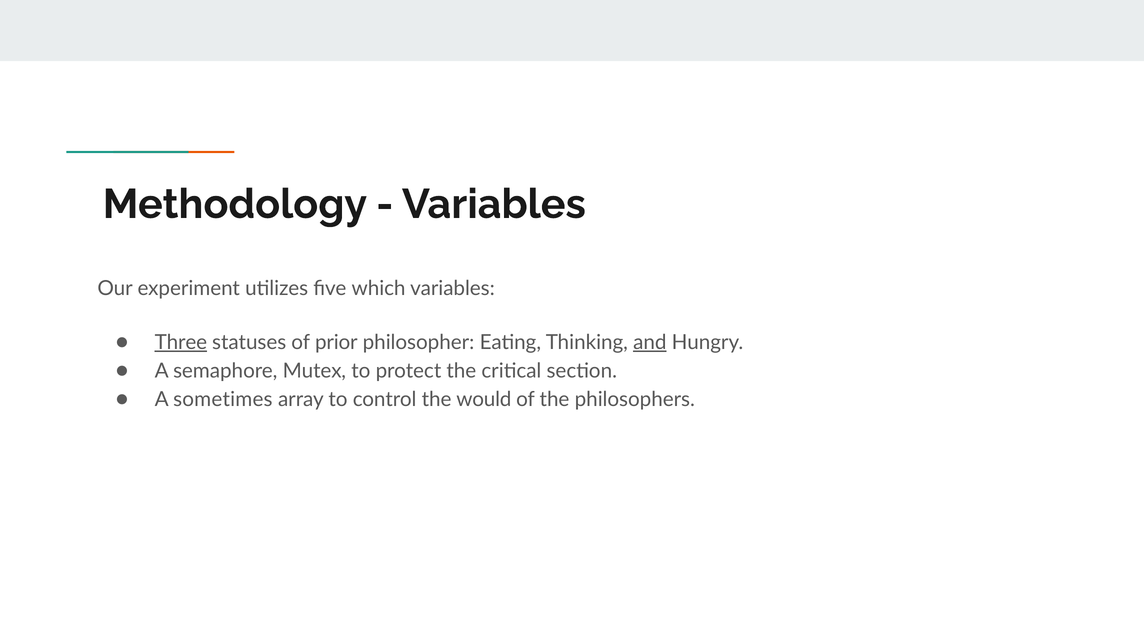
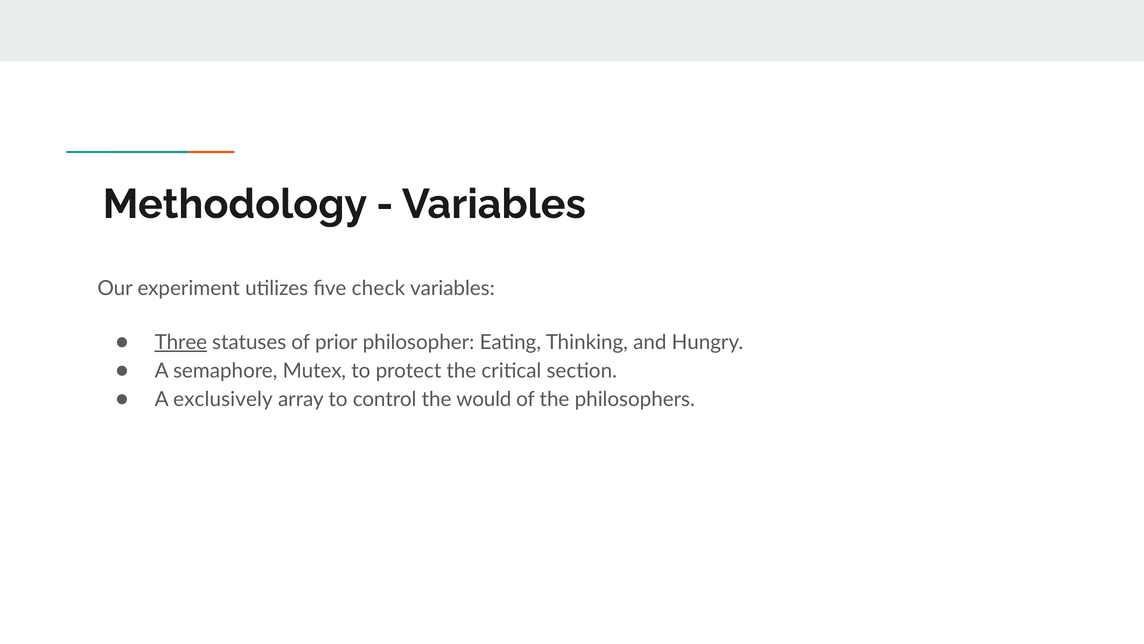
which: which -> check (378, 288)
and underline: present -> none (650, 342)
sometimes: sometimes -> exclusively (223, 399)
